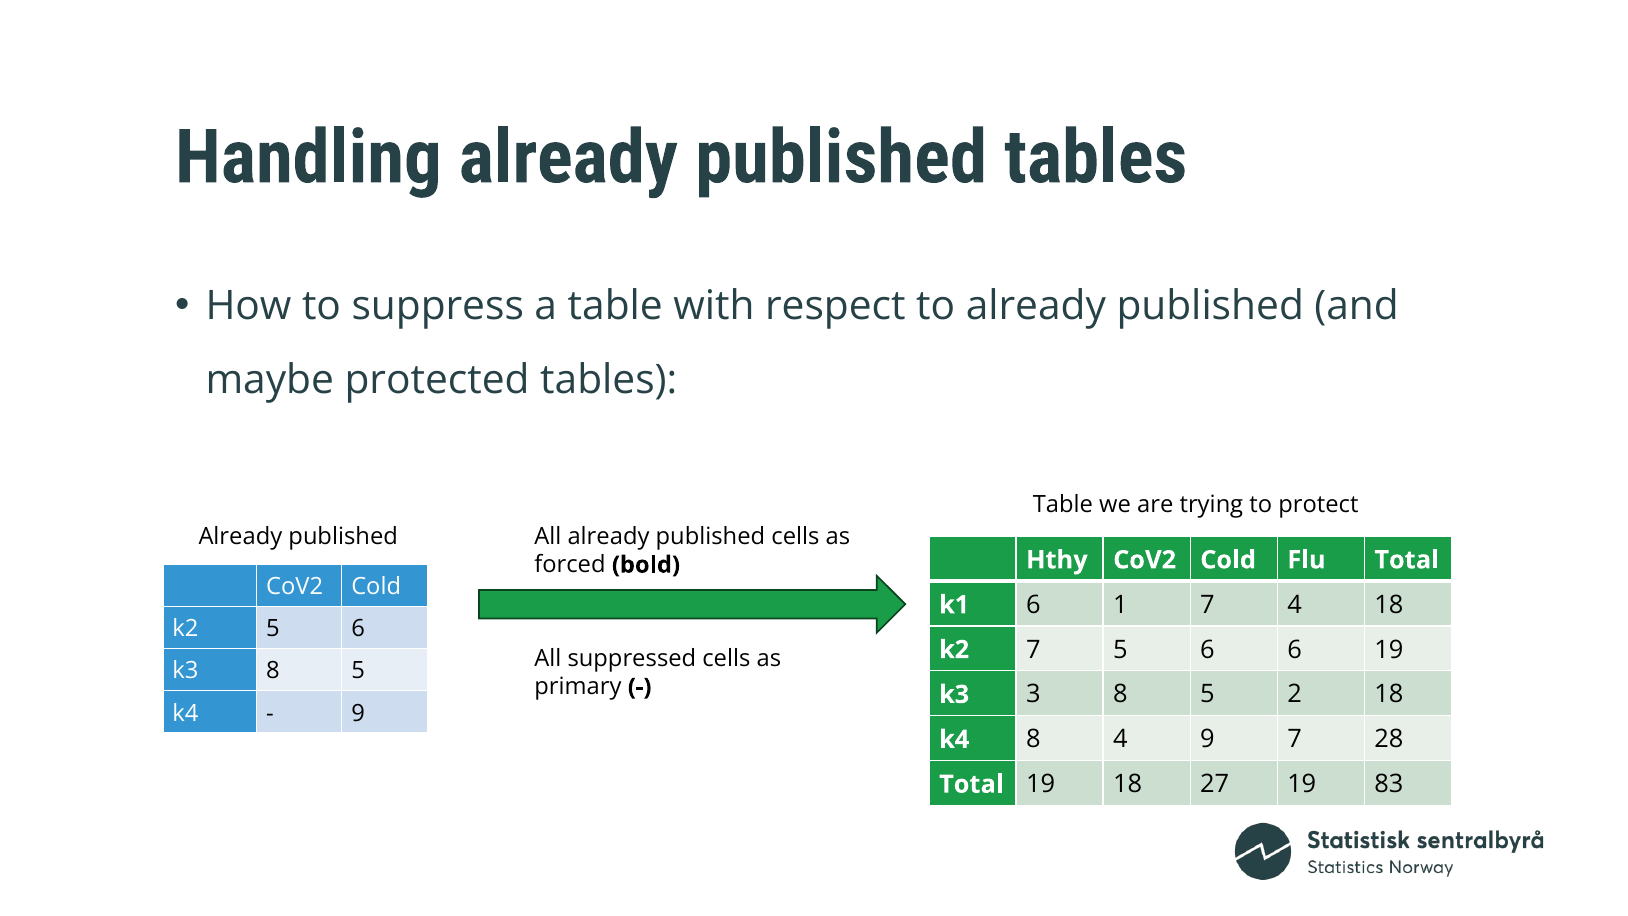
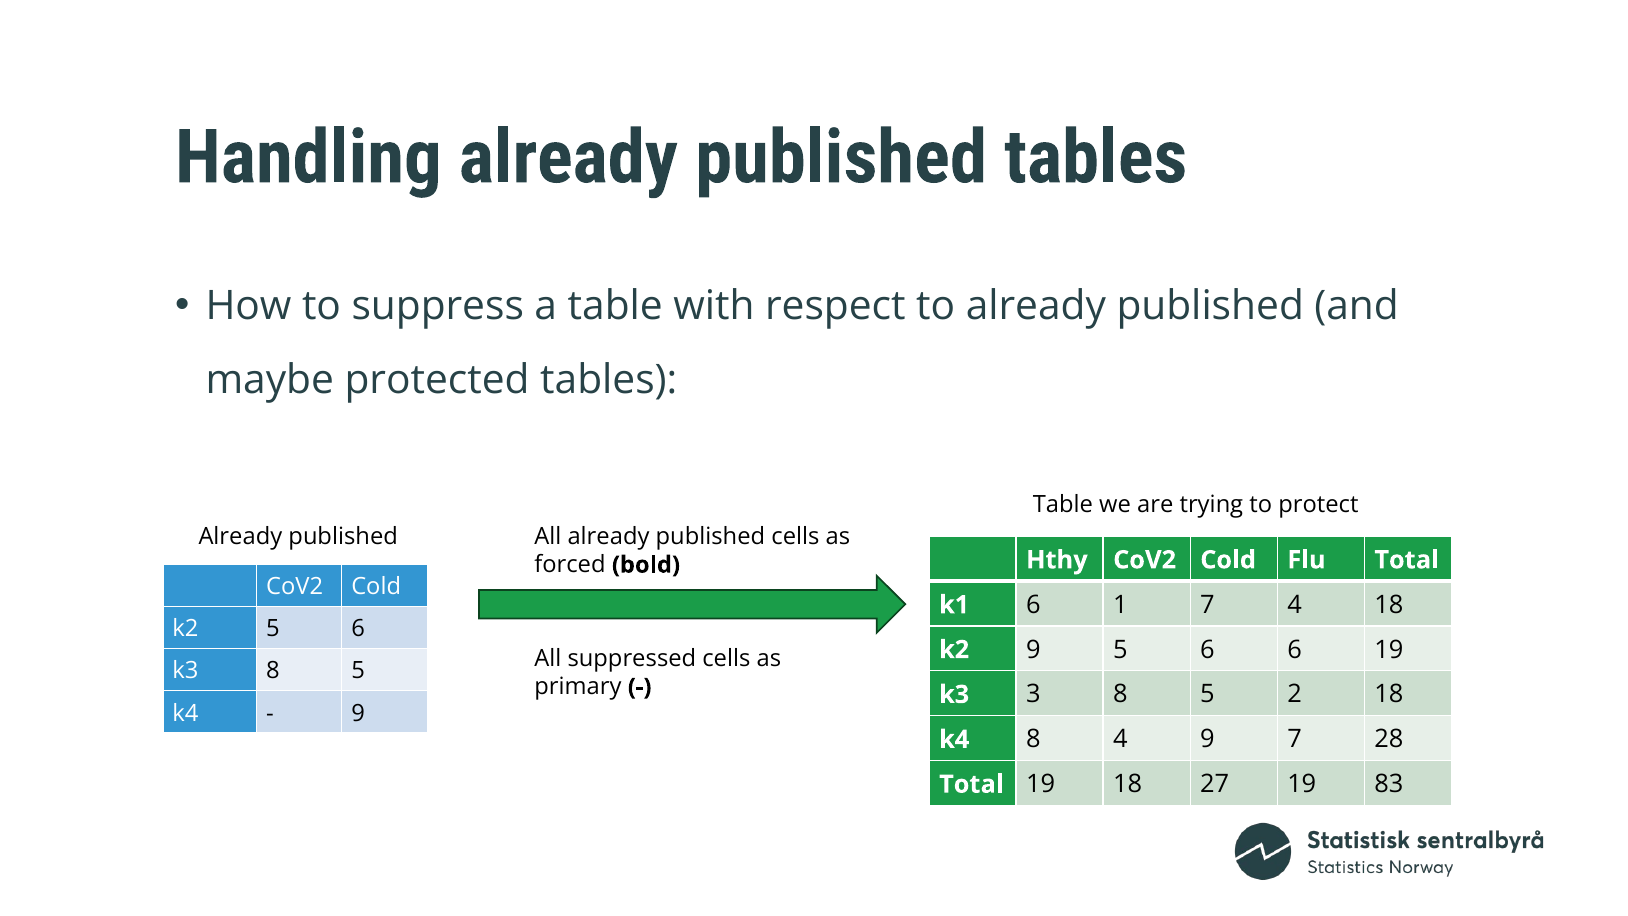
k2 7: 7 -> 9 (1033, 650)
